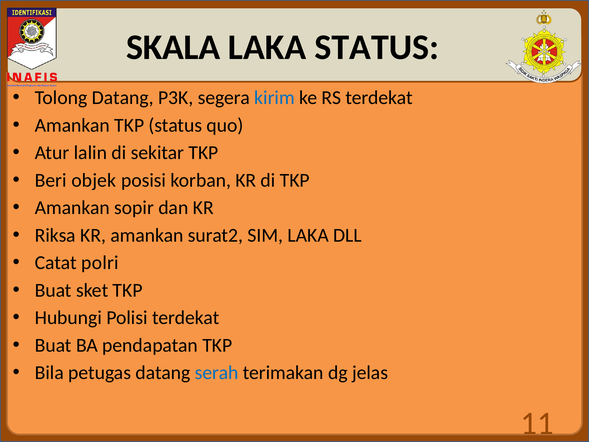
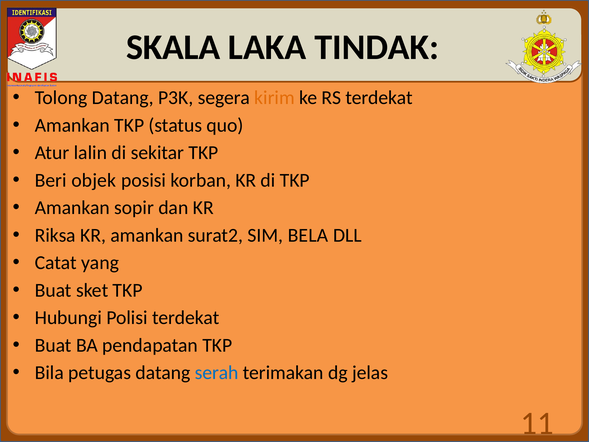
LAKA STATUS: STATUS -> TINDAK (377, 47)
kirim colour: blue -> orange (275, 98)
SIM LAKA: LAKA -> BELA (308, 235)
polri: polri -> yang (100, 263)
